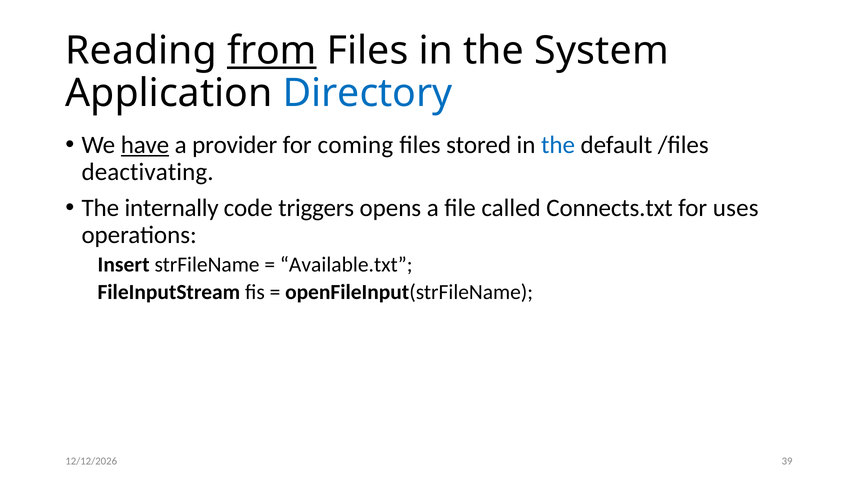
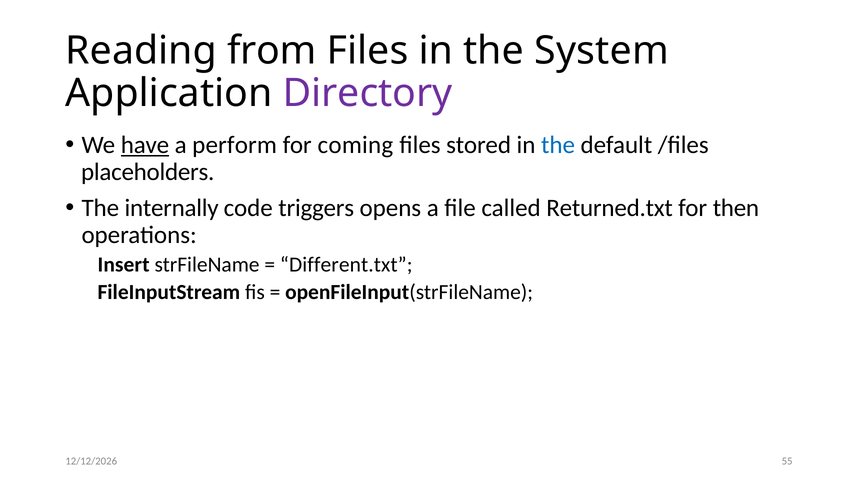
from underline: present -> none (272, 51)
Directory colour: blue -> purple (367, 93)
provider: provider -> perform (235, 145)
deactivating: deactivating -> placeholders (148, 172)
Connects.txt: Connects.txt -> Returned.txt (610, 208)
uses: uses -> then (736, 208)
Available.txt: Available.txt -> Different.txt (346, 264)
39: 39 -> 55 (787, 461)
